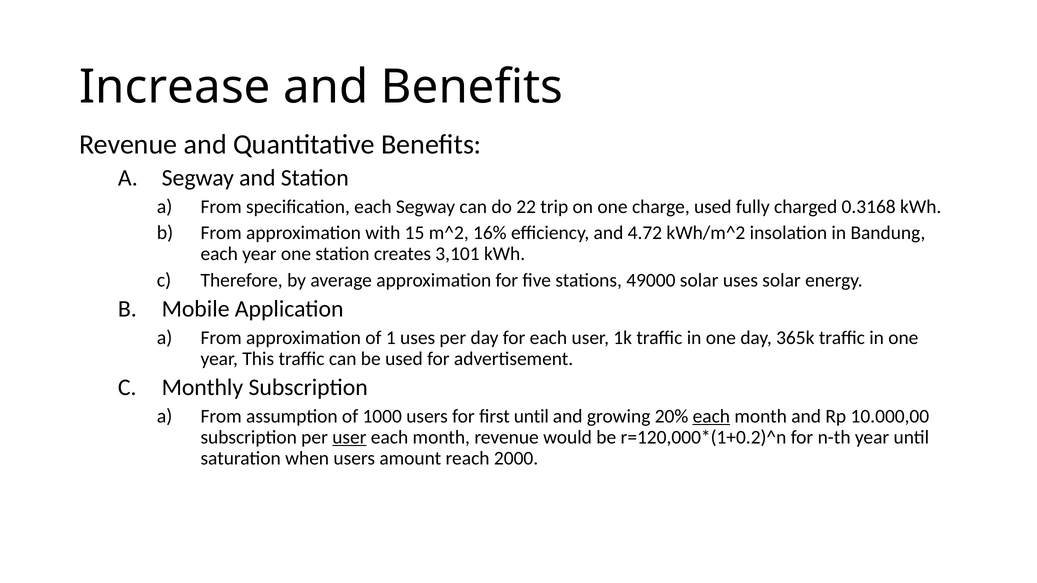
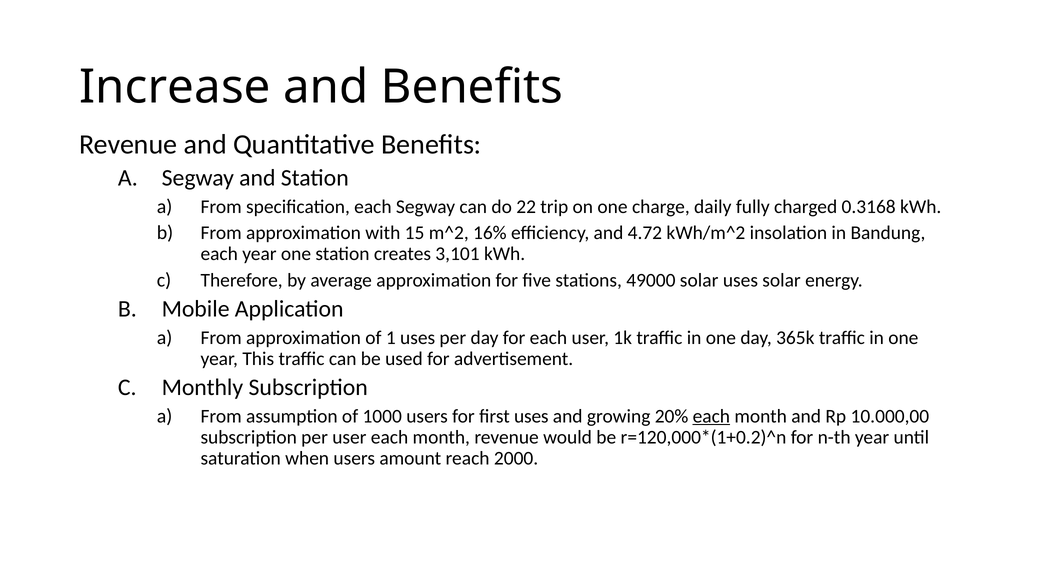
charge used: used -> daily (713, 207)
first until: until -> uses (531, 416)
user underline: present -> none (349, 437)
